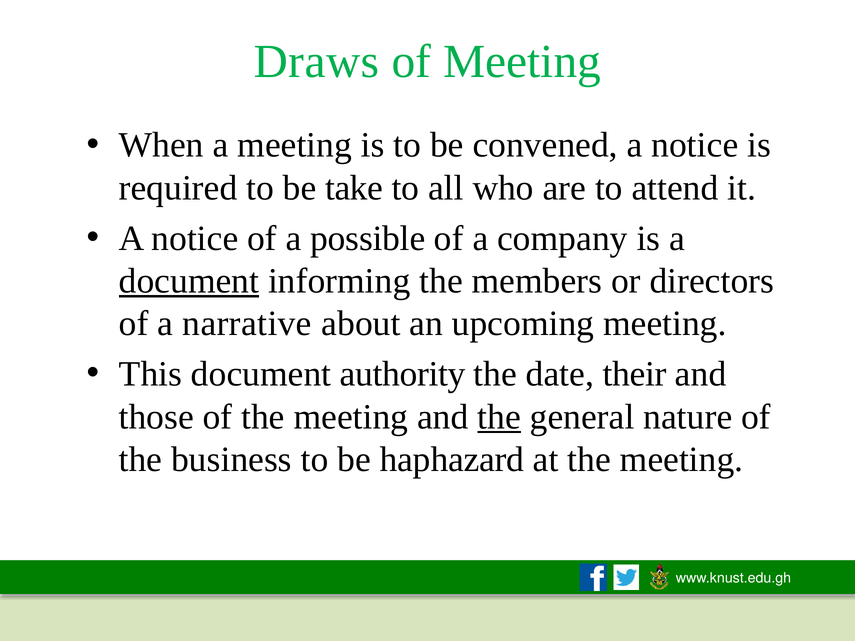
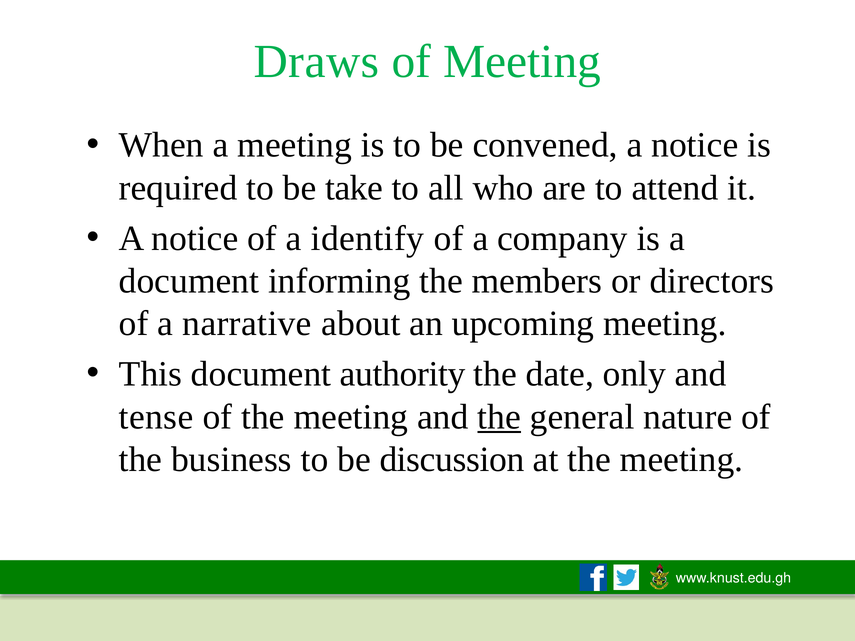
possible: possible -> identify (368, 238)
document underline: present -> none (189, 281)
their: their -> only (634, 374)
those: those -> tense (156, 417)
haphazard: haphazard -> discussion (452, 460)
